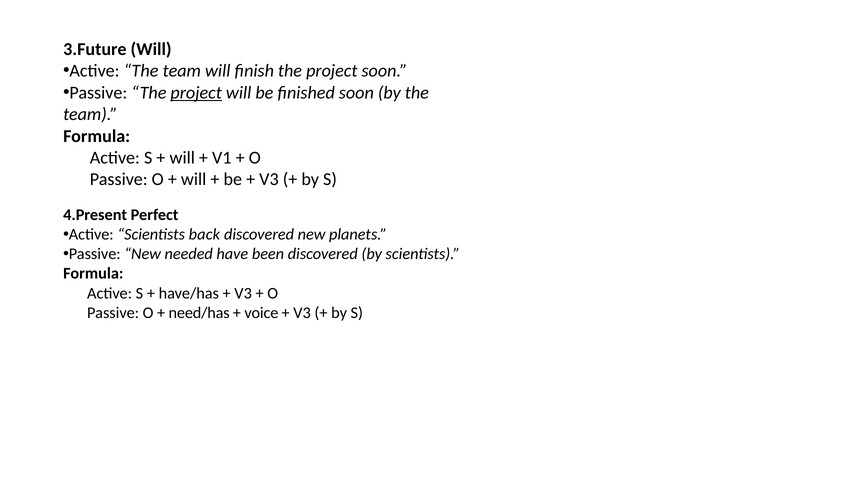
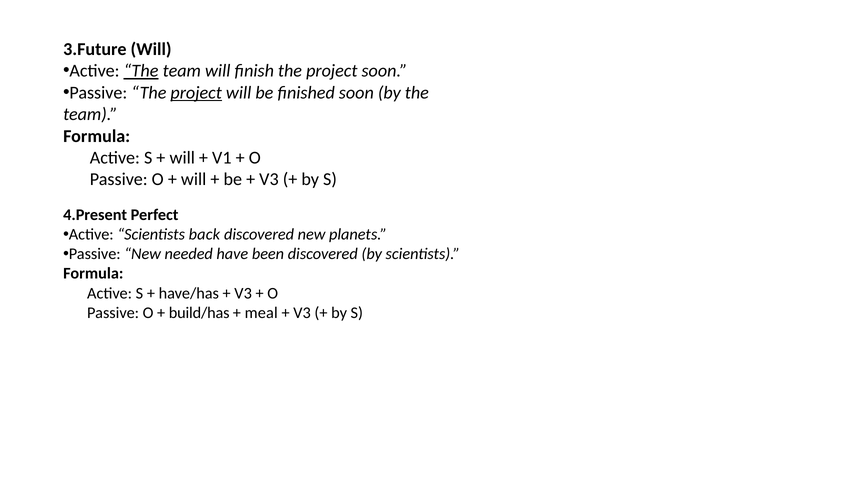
The underline: none -> present (141, 71)
need/has: need/has -> build/has (199, 313)
voice: voice -> meal (261, 313)
